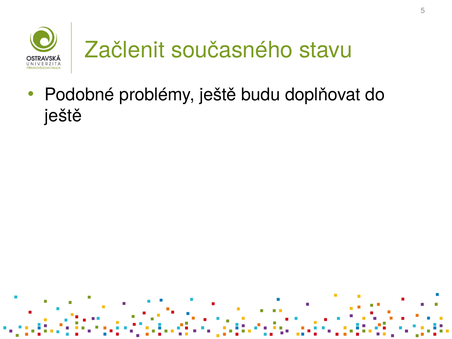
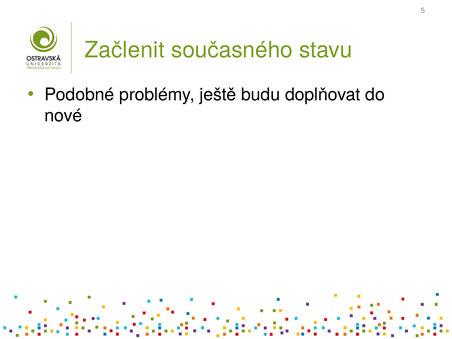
ještě: ještě -> nové (63, 116)
